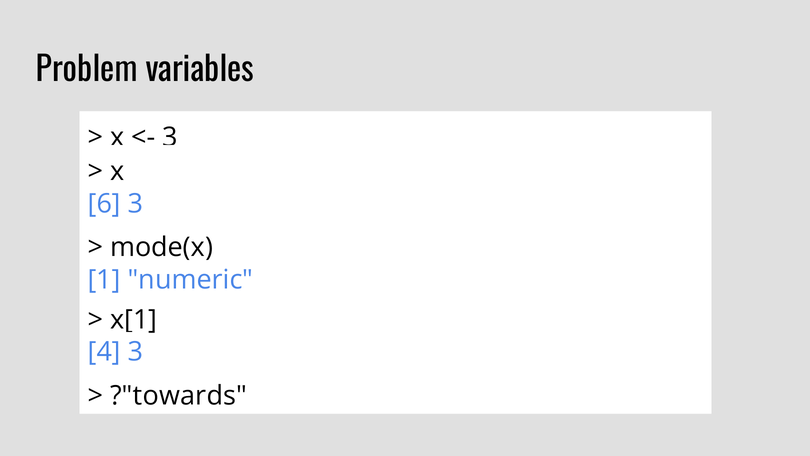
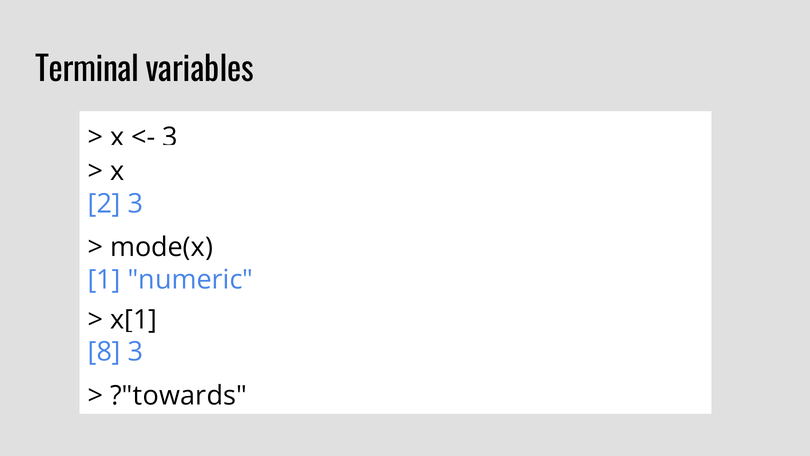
Problem: Problem -> Terminal (87, 70)
6: 6 -> 2 (104, 203)
4: 4 -> 8 (104, 352)
